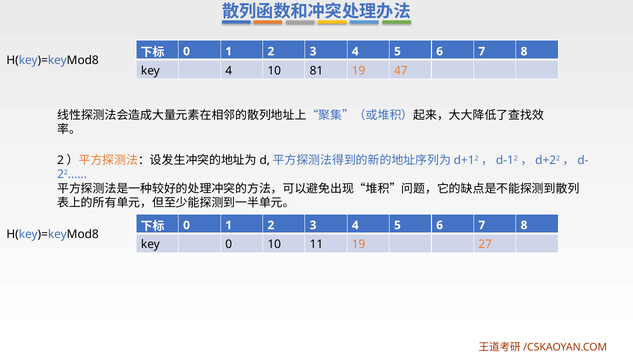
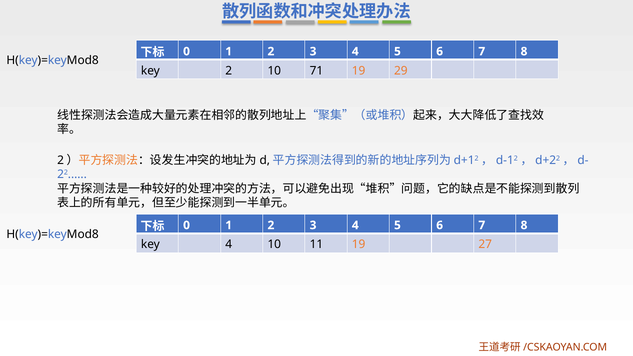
key 4: 4 -> 2 (229, 71)
81: 81 -> 71 (316, 71)
47: 47 -> 29 (401, 71)
key 0: 0 -> 4 (229, 245)
